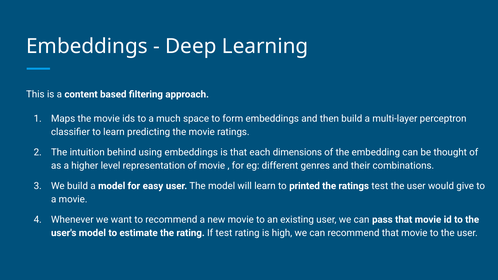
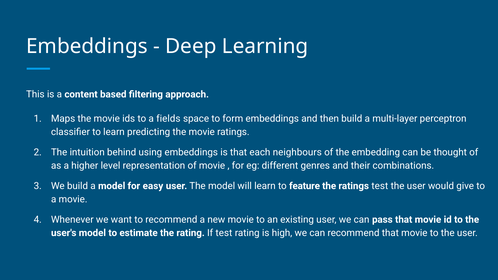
much: much -> fields (168, 119)
dimensions: dimensions -> neighbours (297, 152)
printed: printed -> feature (305, 186)
